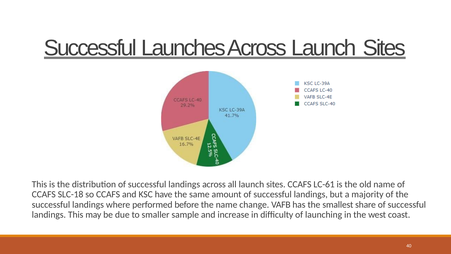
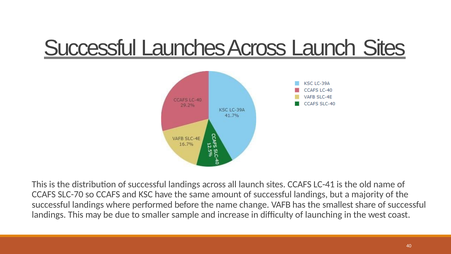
LC-61: LC-61 -> LC-41 (324, 184)
SLC-18: SLC-18 -> SLC-70 (71, 194)
